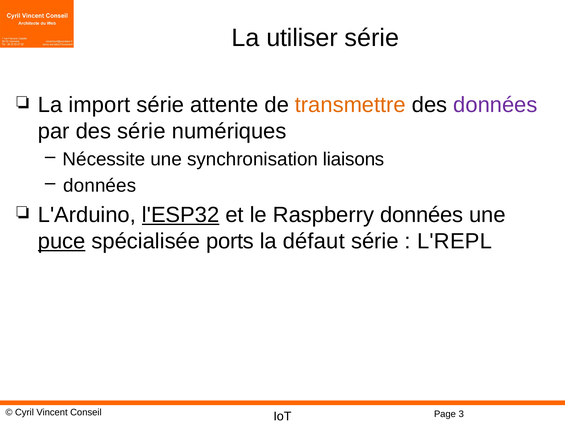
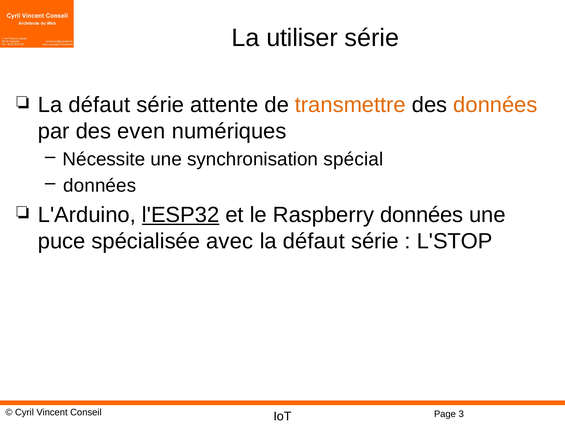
import: import -> défaut (99, 105)
données colour: purple -> orange (495, 105)
des série: série -> even (141, 131)
liaisons: liaisons -> spécial (353, 159)
puce underline: present -> none (62, 241)
ports: ports -> avec (230, 241)
L'REPL: L'REPL -> L'STOP (455, 241)
